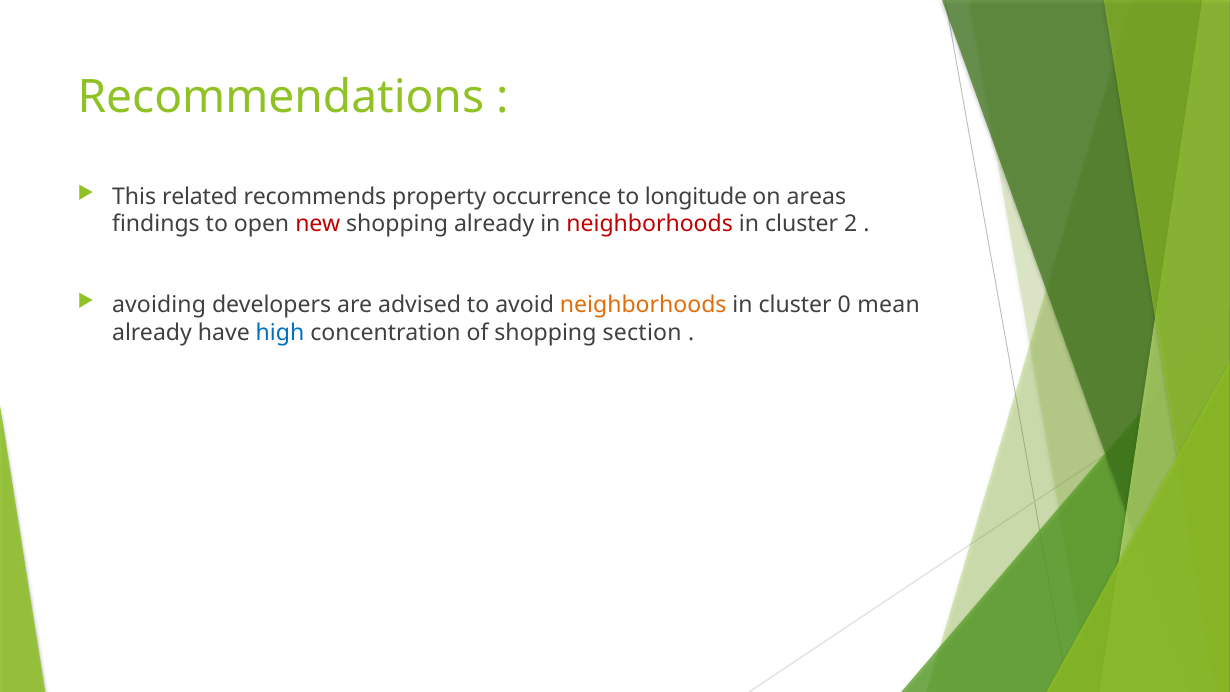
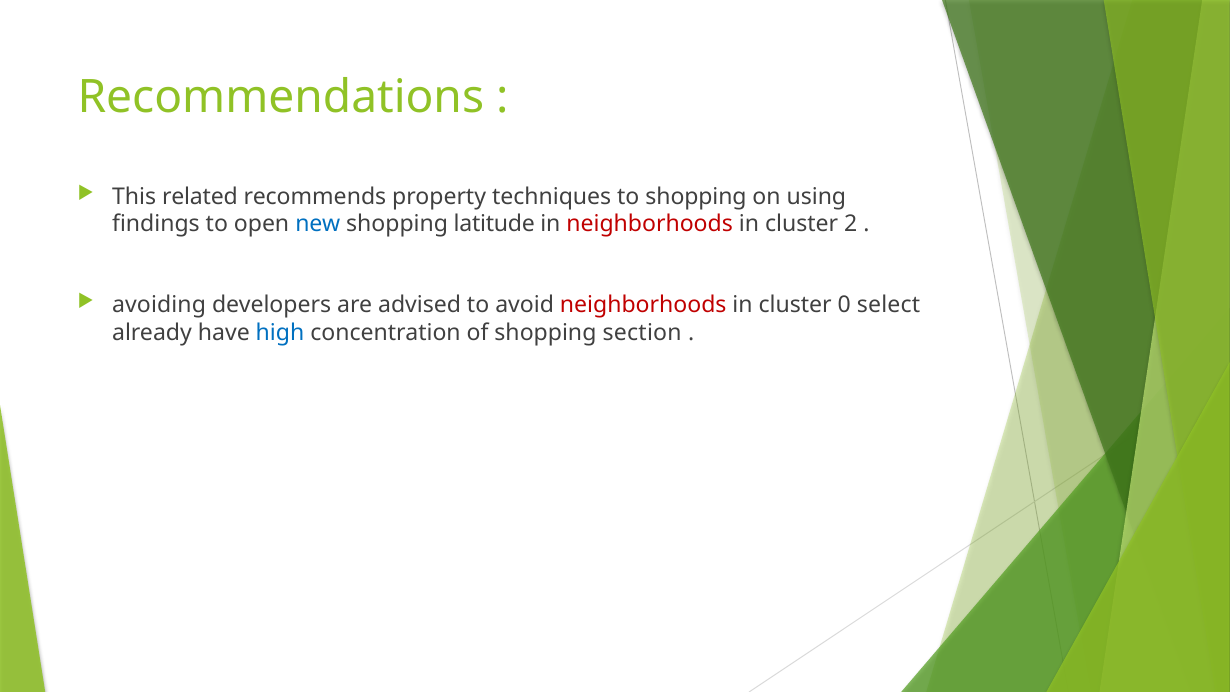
occurrence: occurrence -> techniques (552, 196)
to longitude: longitude -> shopping (696, 196)
areas: areas -> using (816, 196)
new colour: red -> blue (318, 224)
shopping already: already -> latitude (494, 224)
neighborhoods colour: orange -> red (643, 305)
mean: mean -> select (889, 305)
